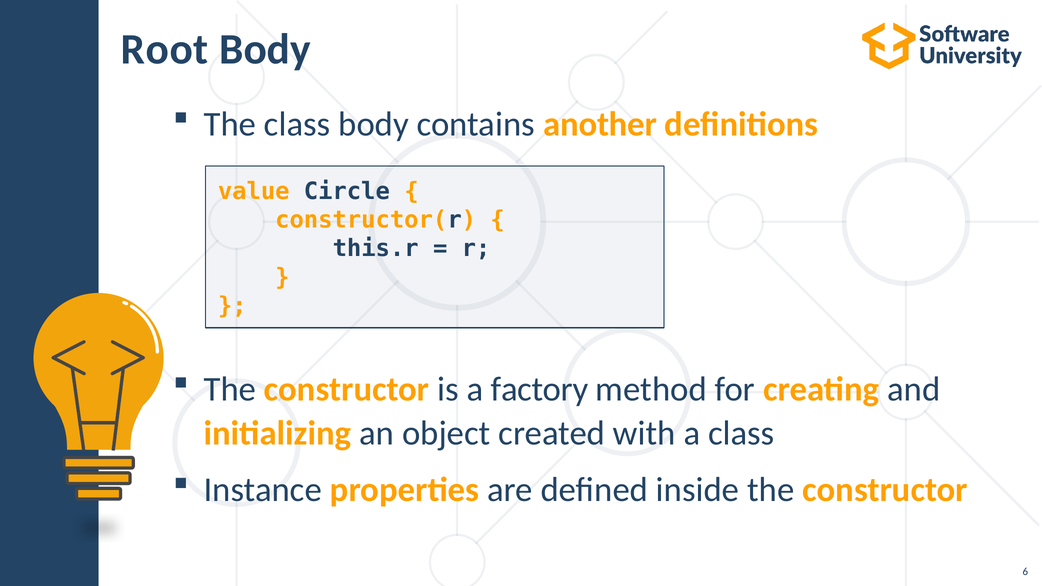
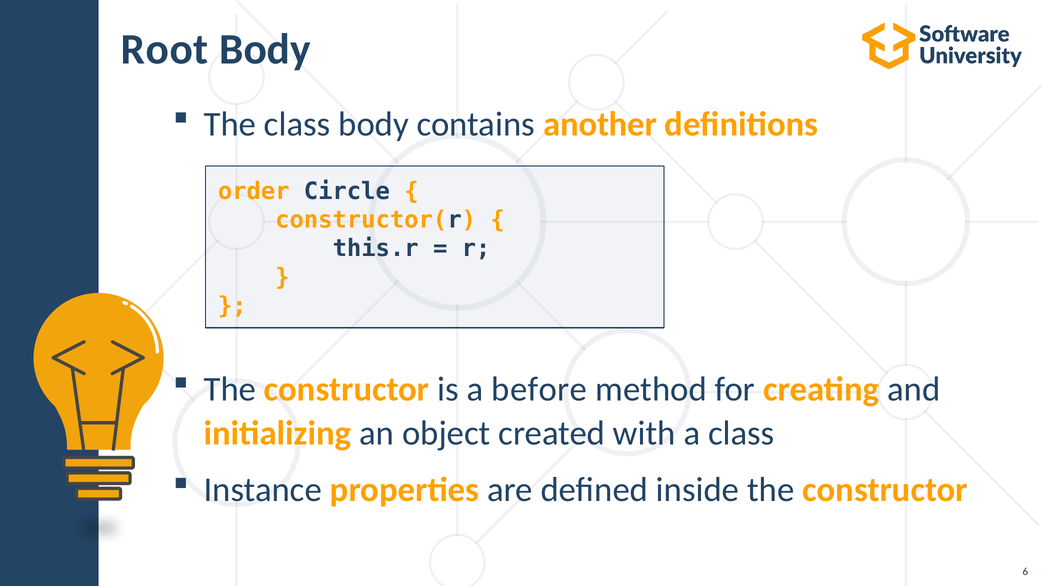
value: value -> order (254, 191)
factory: factory -> before (539, 389)
